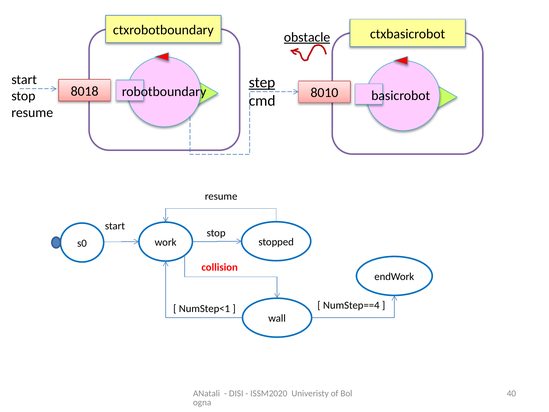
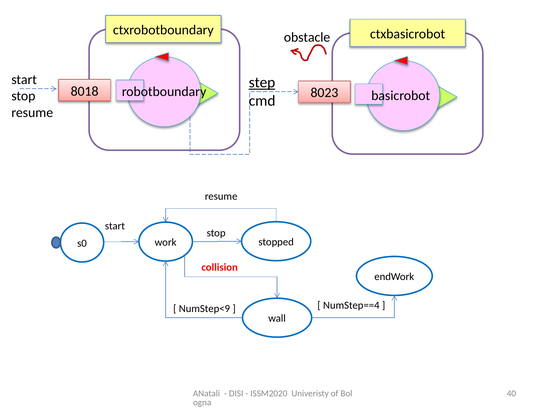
obstacle underline: present -> none (307, 37)
8010: 8010 -> 8023 (324, 93)
NumStep<1: NumStep<1 -> NumStep<9 (204, 309)
